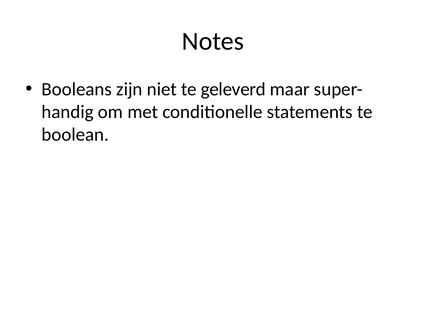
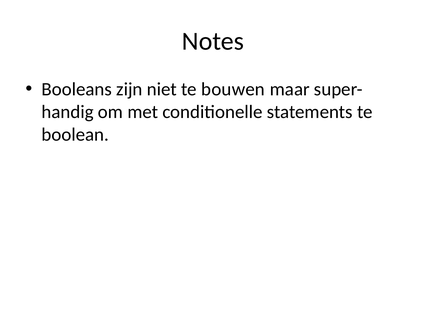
geleverd: geleverd -> bouwen (233, 89)
